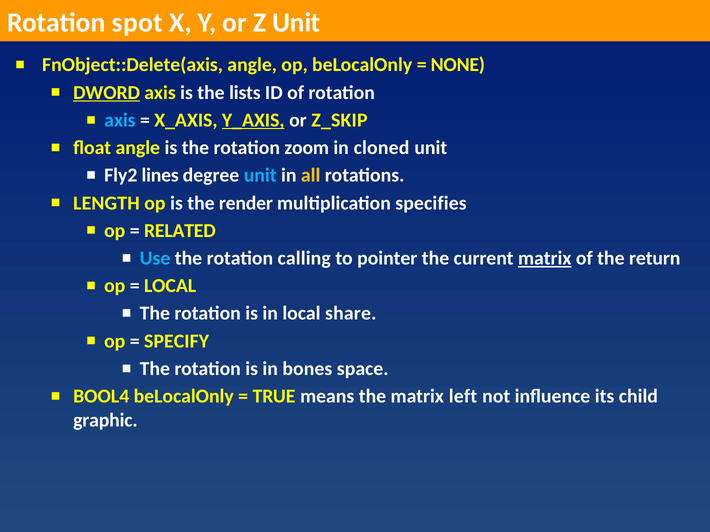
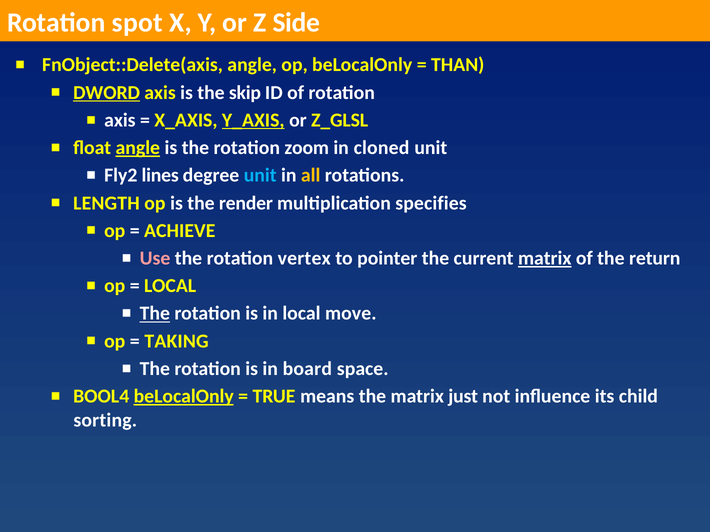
Z Unit: Unit -> Side (296, 23)
NONE: NONE -> THAN (458, 65)
lists: lists -> skip (245, 93)
axis colour: light blue -> white (120, 120)
Z_SKIP: Z_SKIP -> Z_GLSL (340, 120)
angle underline: none -> present (138, 148)
RELATED: RELATED -> ACHIEVE (180, 231)
Use colour: light blue -> pink (155, 258)
calling: calling -> vertex (304, 258)
The underline: none -> present (155, 314)
share: share -> move (351, 314)
SPECIFY: SPECIFY -> TAKING (177, 341)
bones: bones -> board (307, 369)
beLocalOnly underline: none -> present (184, 397)
left: left -> just (463, 397)
graphic: graphic -> sorting (105, 420)
